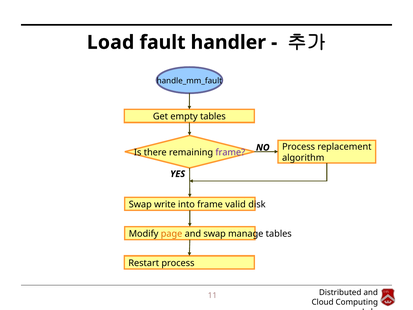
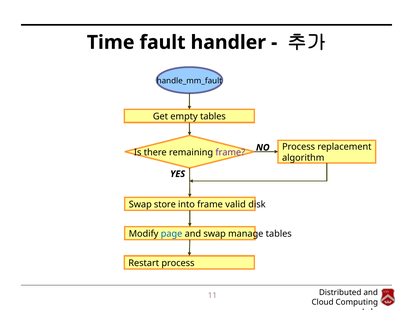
Load: Load -> Time (111, 42)
write: write -> store (165, 204)
page colour: orange -> blue (172, 234)
